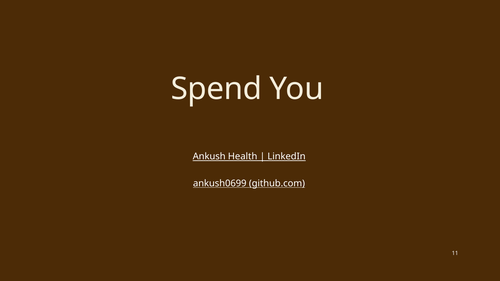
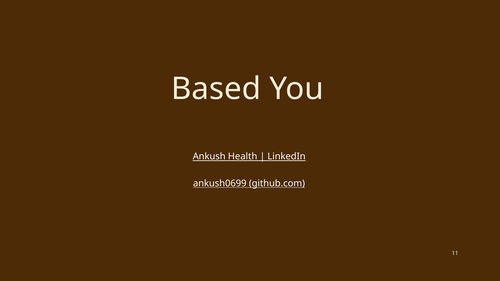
Spend: Spend -> Based (216, 89)
